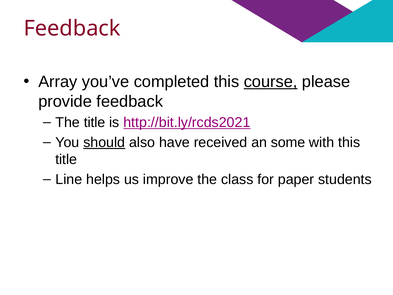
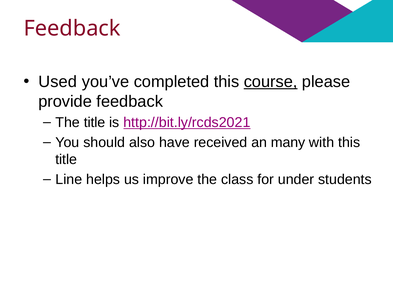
Array: Array -> Used (58, 82)
should underline: present -> none (104, 142)
some: some -> many (288, 142)
paper: paper -> under (296, 179)
